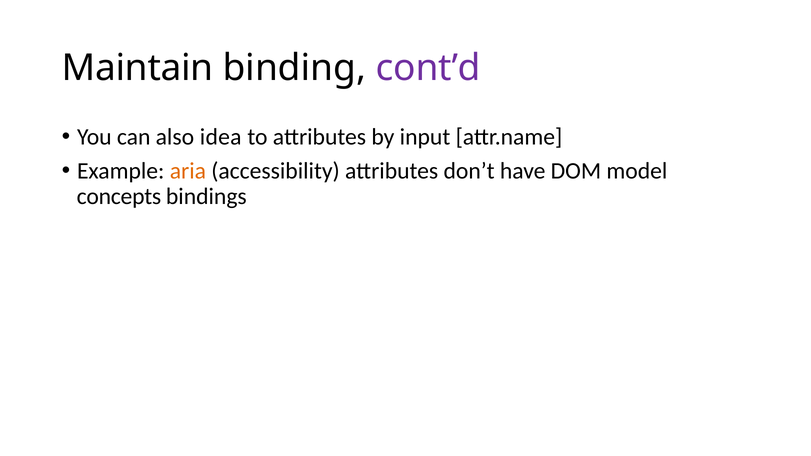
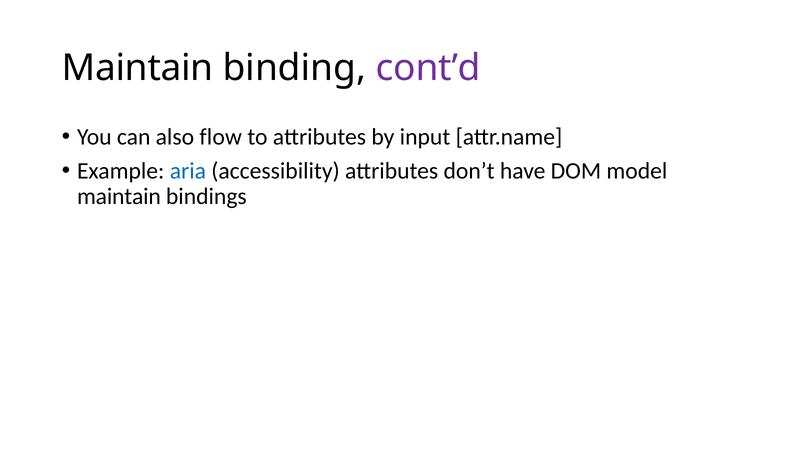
idea: idea -> flow (221, 137)
aria colour: orange -> blue (188, 171)
concepts: concepts -> maintain (119, 197)
